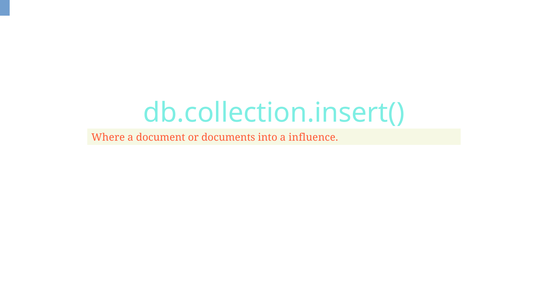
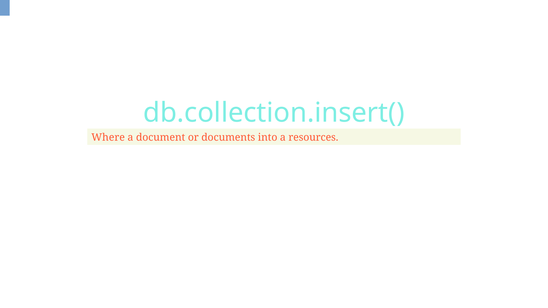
influence: influence -> resources (313, 138)
